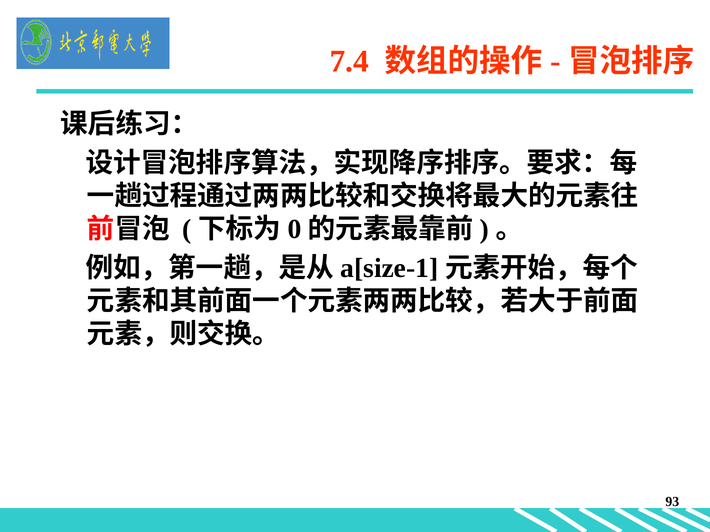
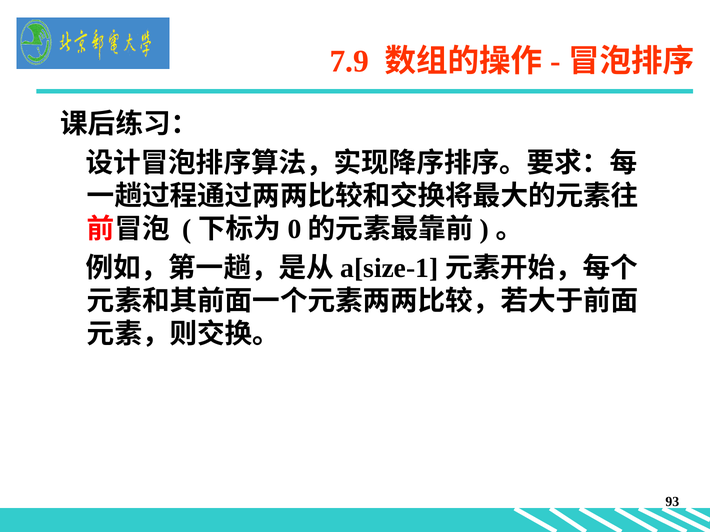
7.4: 7.4 -> 7.9 (349, 62)
